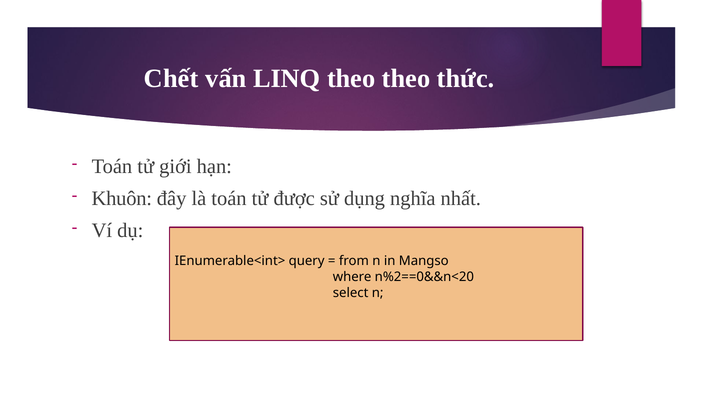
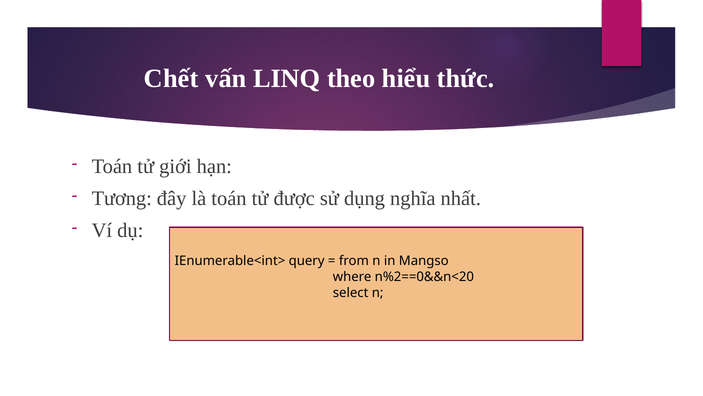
theo theo: theo -> hiểu (406, 78)
Khuôn: Khuôn -> Tương (122, 198)
